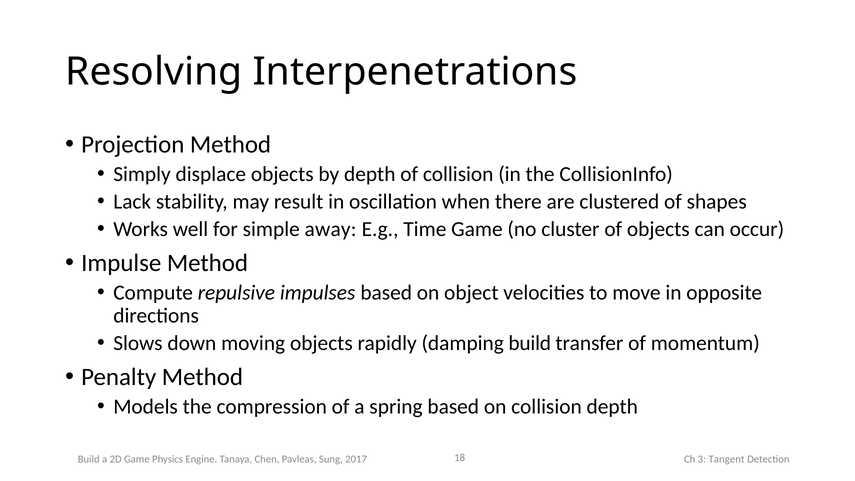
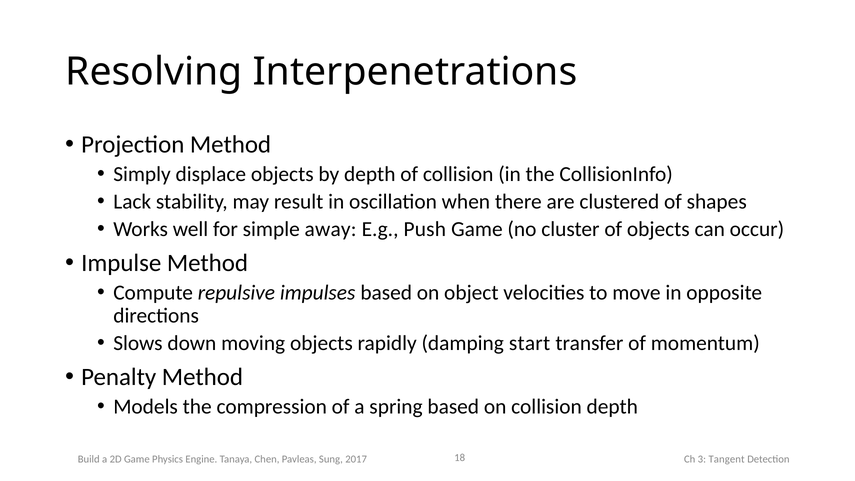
Time: Time -> Push (425, 229)
damping build: build -> start (530, 343)
